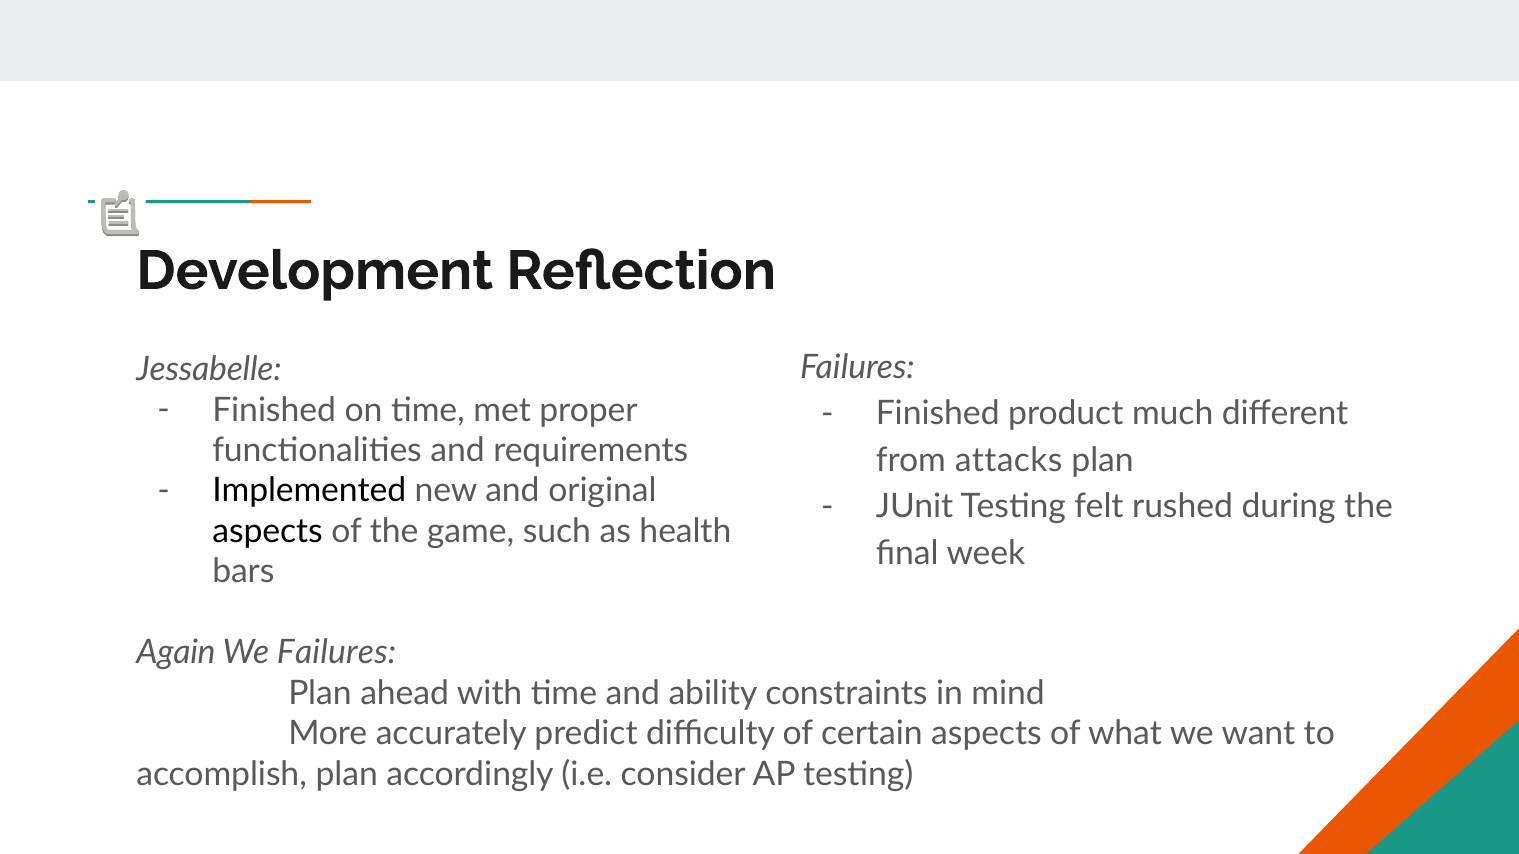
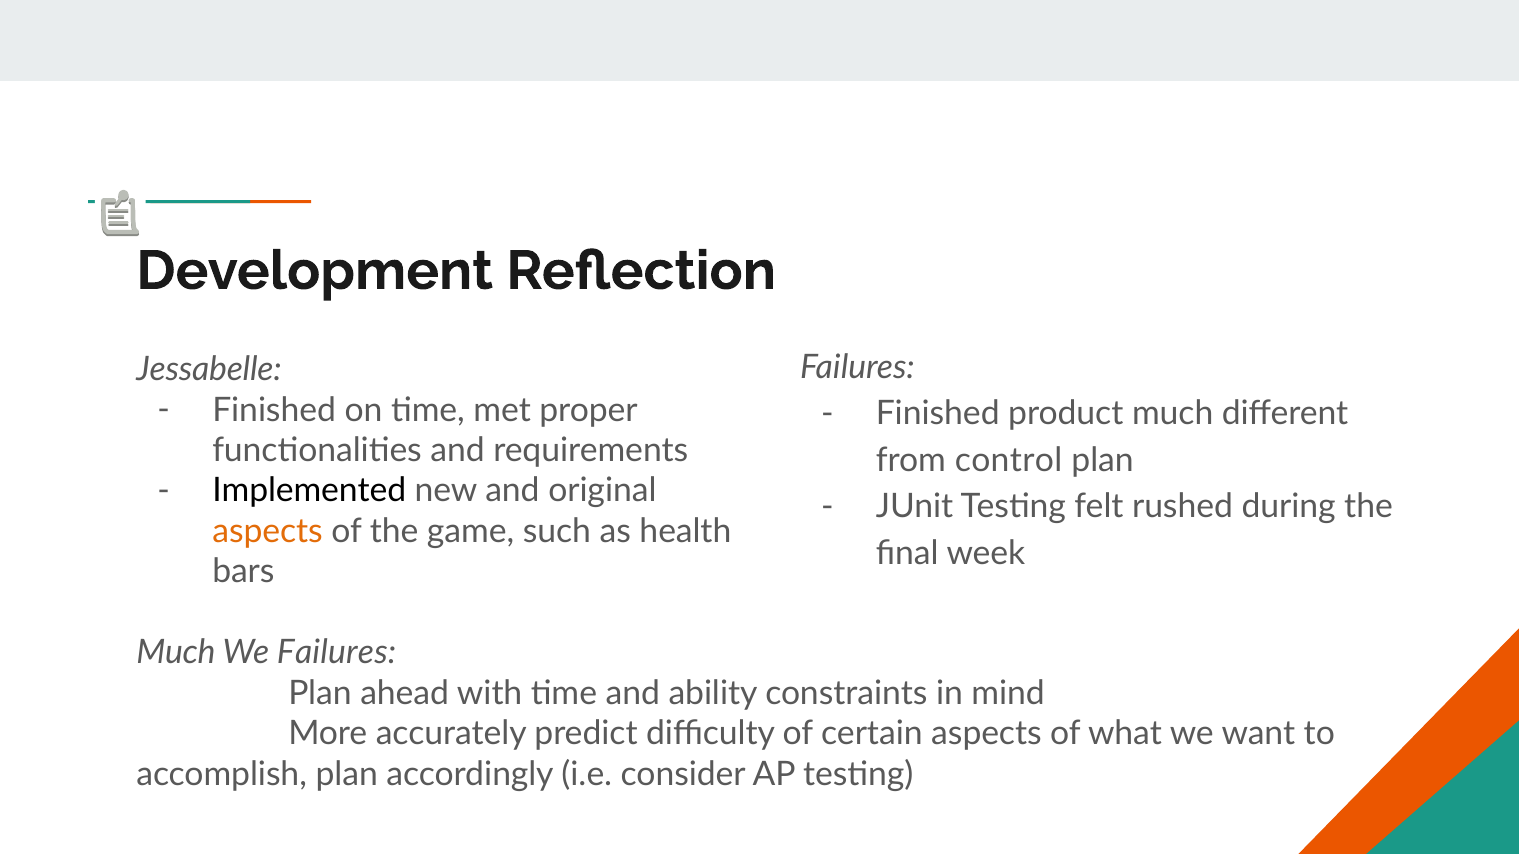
attacks: attacks -> control (1009, 460)
aspects colour: black -> orange (268, 532)
Again: Again -> Much (176, 653)
